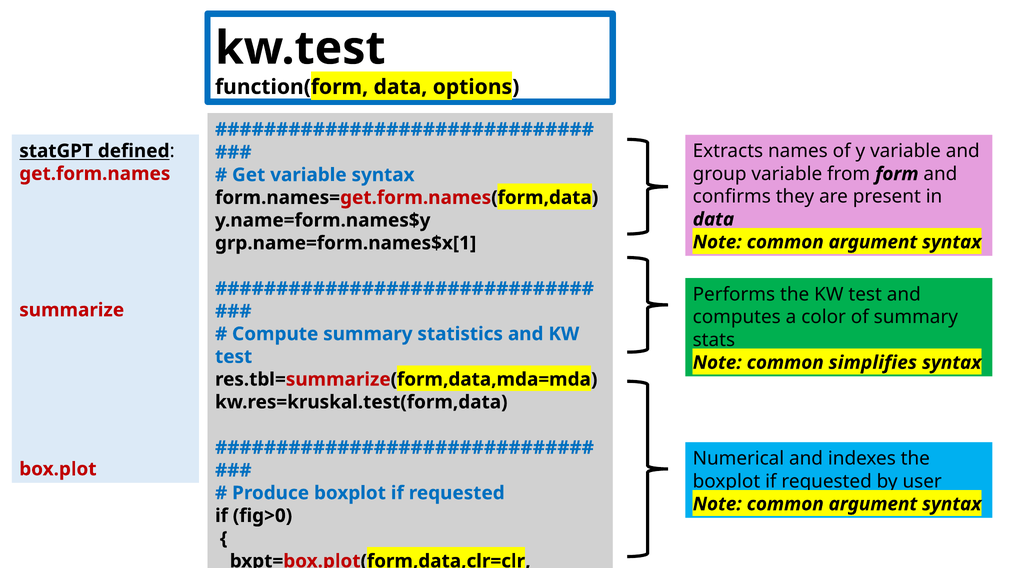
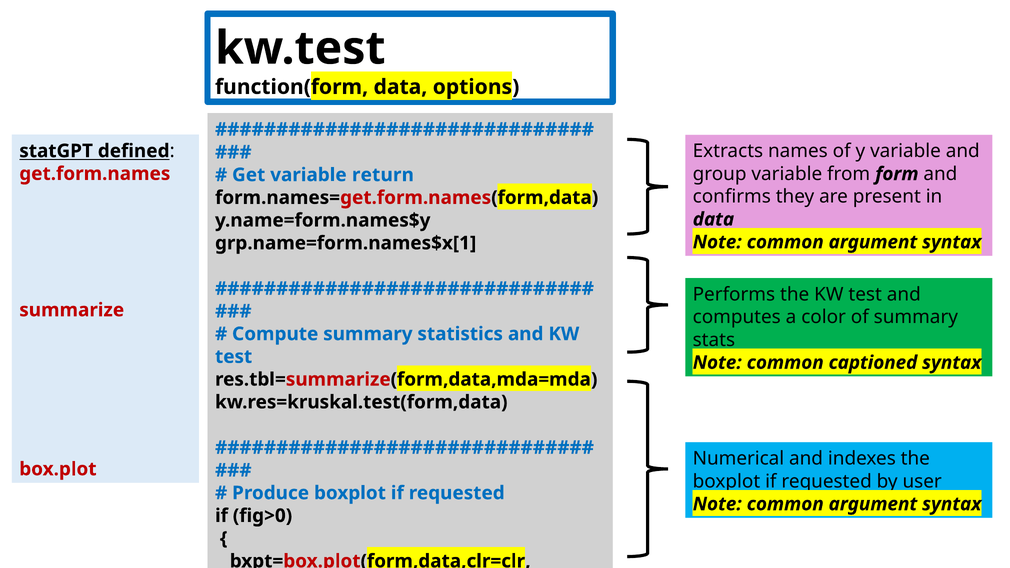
variable syntax: syntax -> return (383, 175)
simplifies: simplifies -> captioned (873, 363)
